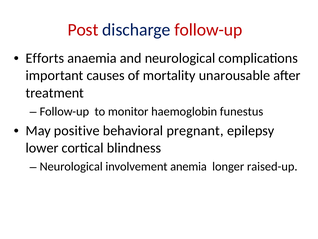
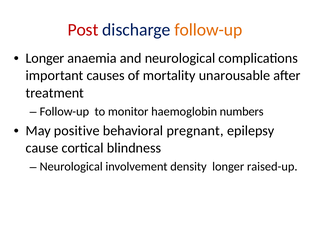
follow-up colour: red -> orange (208, 30)
Efforts: Efforts -> Longer (45, 58)
funestus: funestus -> numbers (242, 111)
lower: lower -> cause (42, 148)
anemia: anemia -> density (188, 166)
